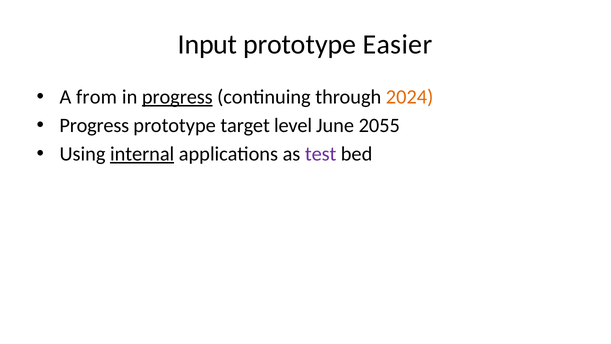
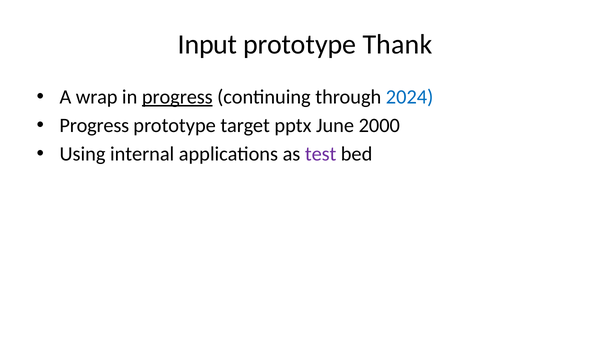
Easier: Easier -> Thank (398, 44)
from: from -> wrap (97, 97)
2024 colour: orange -> blue (410, 97)
level: level -> pptx (293, 125)
2055: 2055 -> 2000 (379, 125)
internal underline: present -> none (142, 154)
